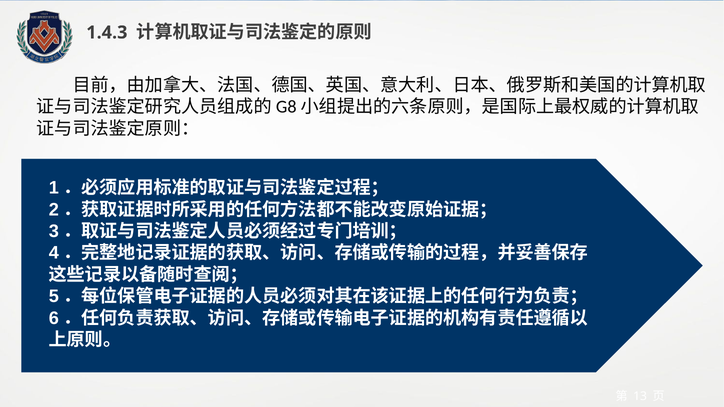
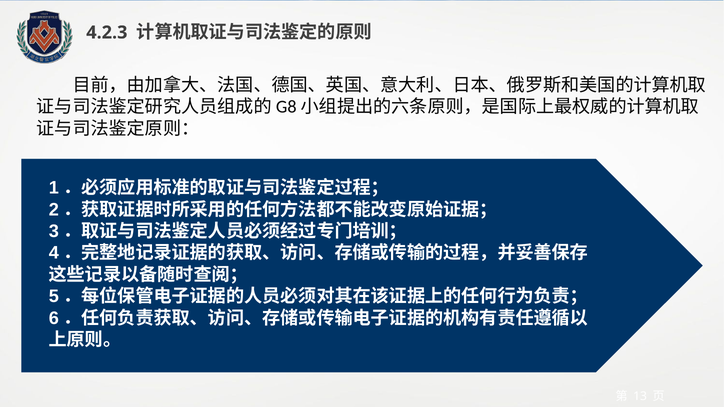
1.4.3: 1.4.3 -> 4.2.3 (107, 33)
